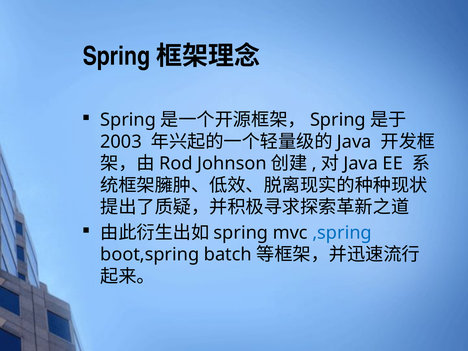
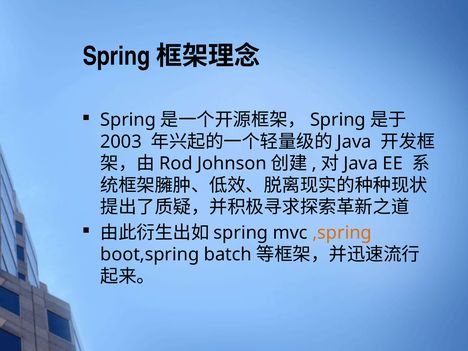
,spring colour: blue -> orange (342, 233)
